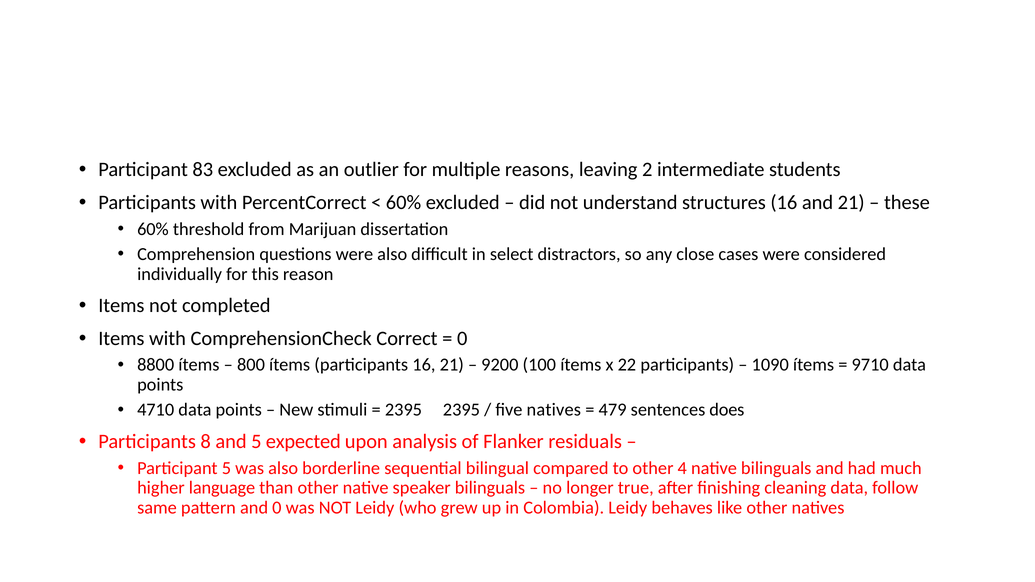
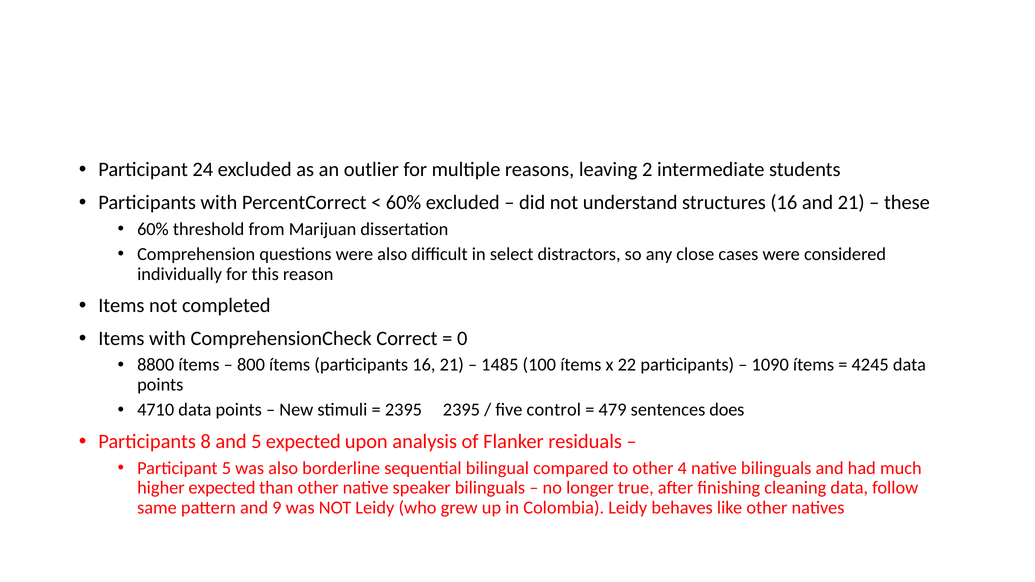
83: 83 -> 24 (203, 170)
9200: 9200 -> 1485 (500, 365)
9710: 9710 -> 4245 (870, 365)
five natives: natives -> control (554, 410)
higher language: language -> expected (222, 488)
and 0: 0 -> 9 (277, 508)
